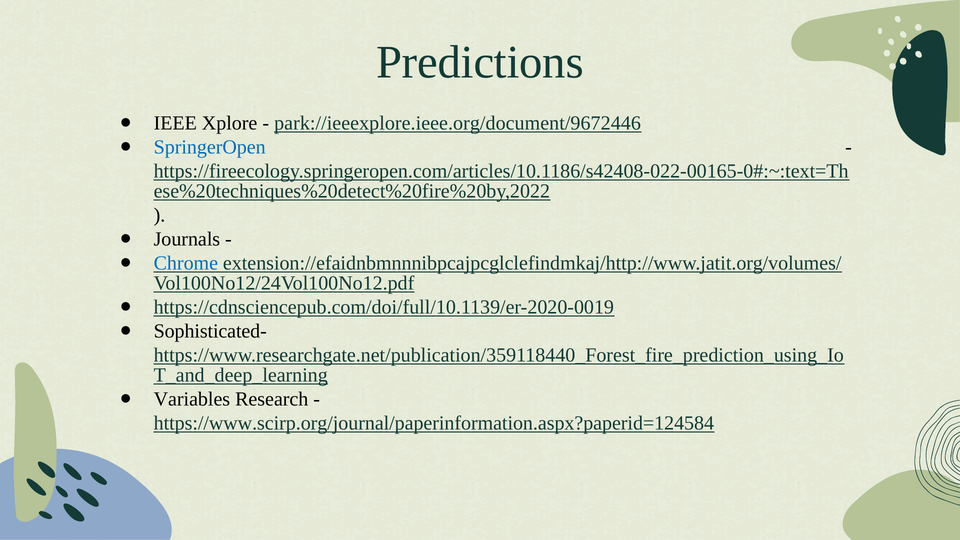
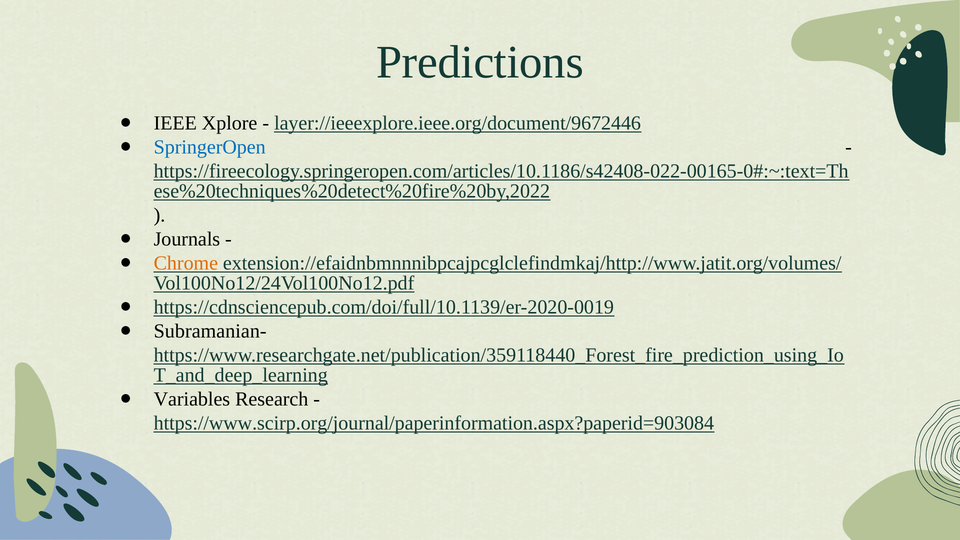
park://ieeexplore.ieee.org/document/9672446: park://ieeexplore.ieee.org/document/9672446 -> layer://ieeexplore.ieee.org/document/9672446 (458, 123)
Chrome colour: blue -> orange (186, 263)
Sophisticated-: Sophisticated- -> Subramanian- (210, 331)
https://www.scirp.org/journal/paperinformation.aspx?paperid=124584: https://www.scirp.org/journal/paperinformation.aspx?paperid=124584 -> https://www.scirp.org/journal/paperinformation.aspx?paperid=903084 (434, 423)
